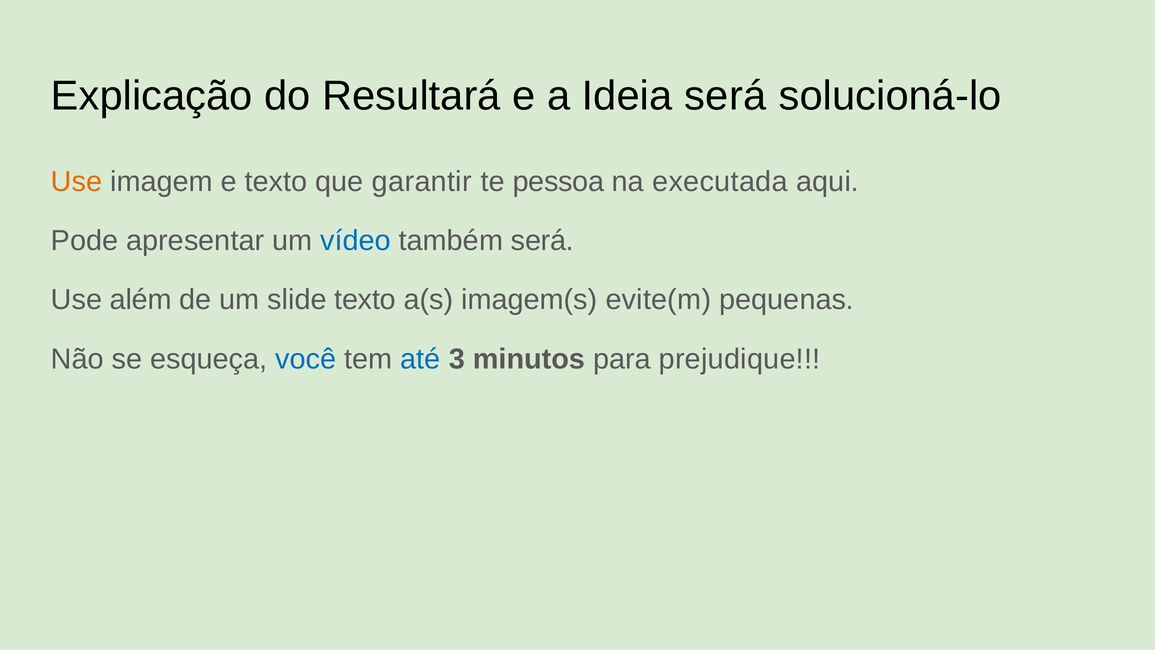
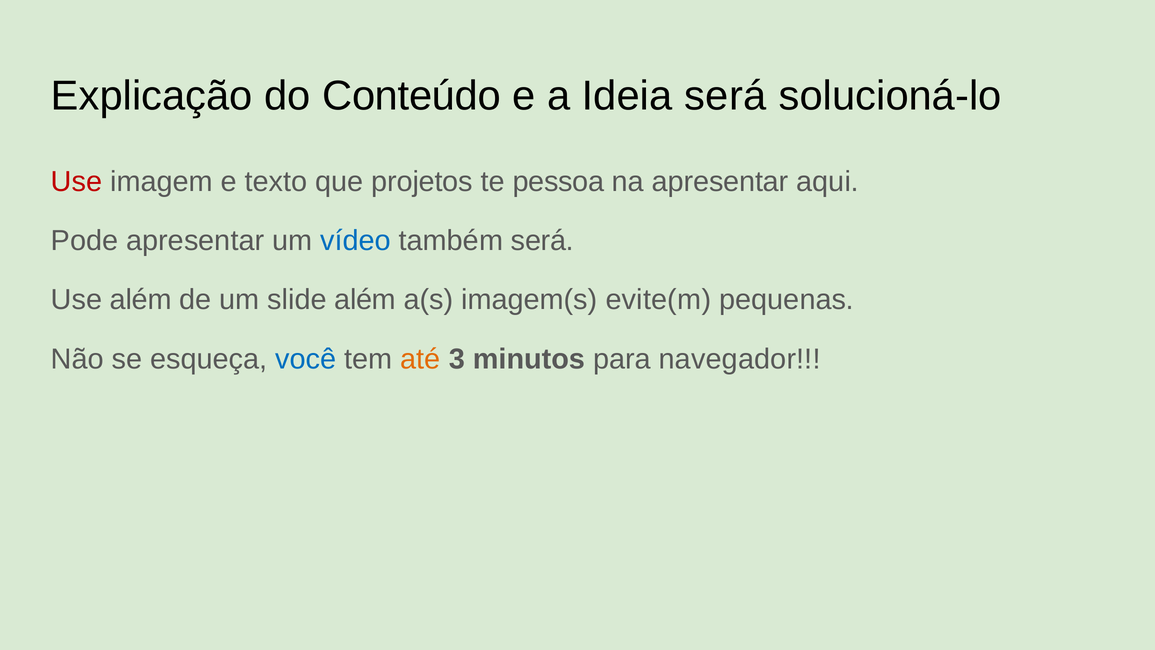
Resultará: Resultará -> Conteúdo (412, 96)
Use colour: orange -> red (77, 182)
garantir: garantir -> projetos (422, 182)
na executada: executada -> apresentar (720, 182)
slide texto: texto -> além (365, 300)
até colour: blue -> orange (420, 359)
prejudique: prejudique -> navegador (740, 359)
